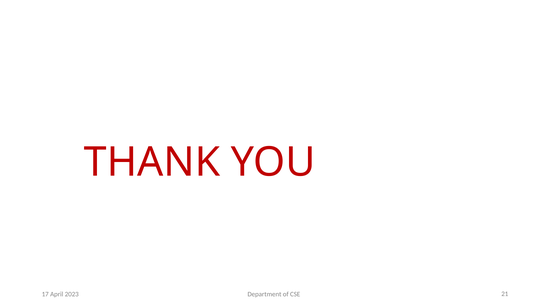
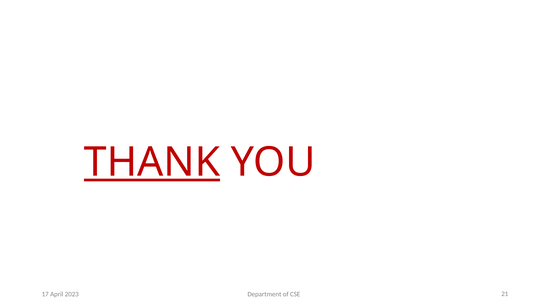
THANK underline: none -> present (152, 162)
